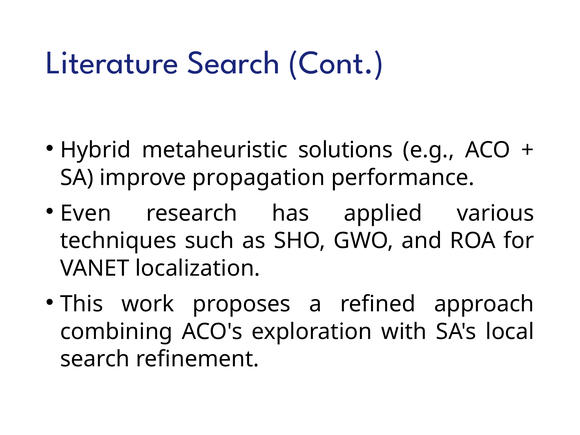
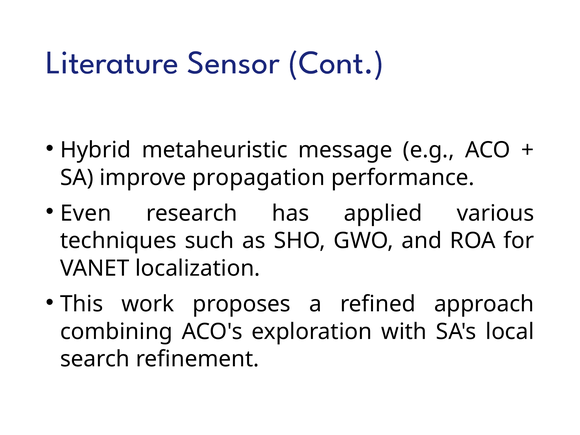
Literature Search: Search -> Sensor (233, 62)
solutions: solutions -> message (345, 150)
